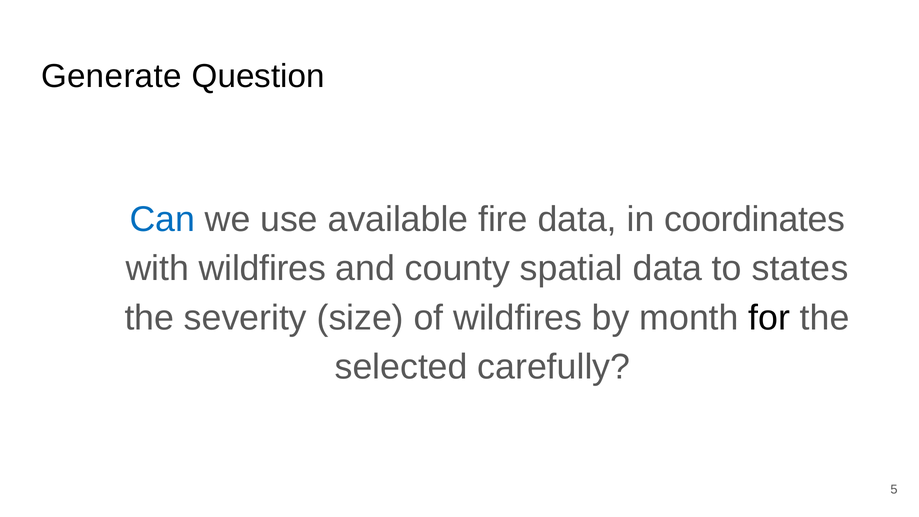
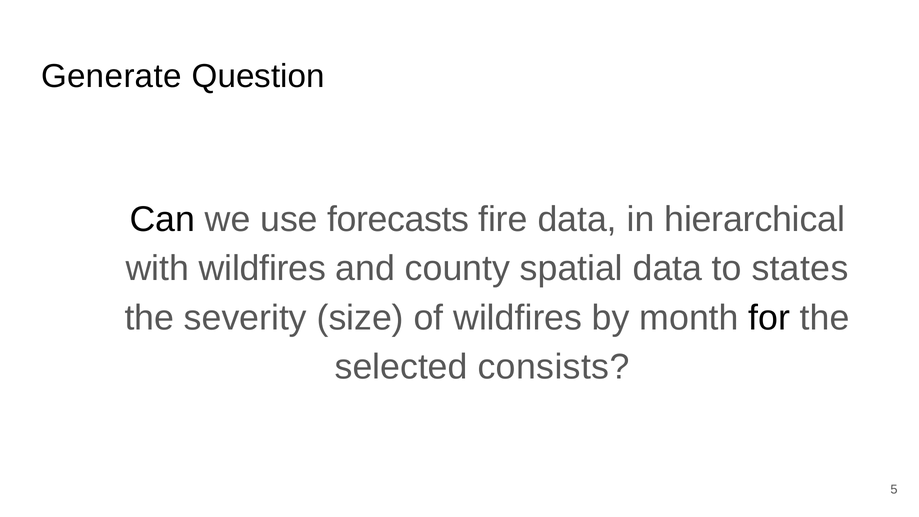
Can colour: blue -> black (162, 219)
available: available -> forecasts (398, 219)
coordinates: coordinates -> hierarchical (755, 219)
carefully: carefully -> consists (554, 367)
